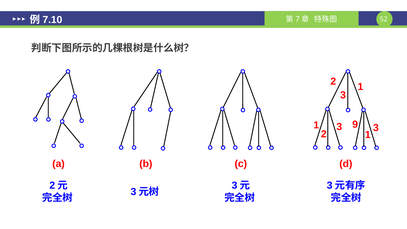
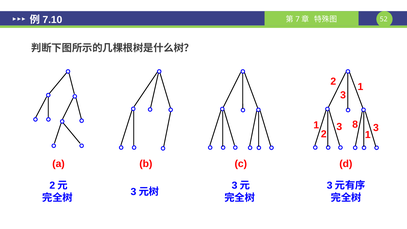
9: 9 -> 8 (355, 124)
